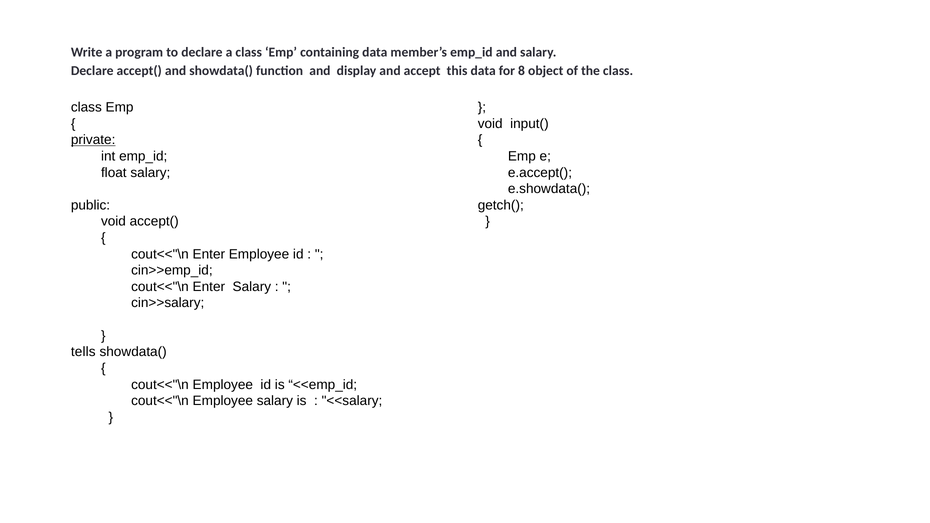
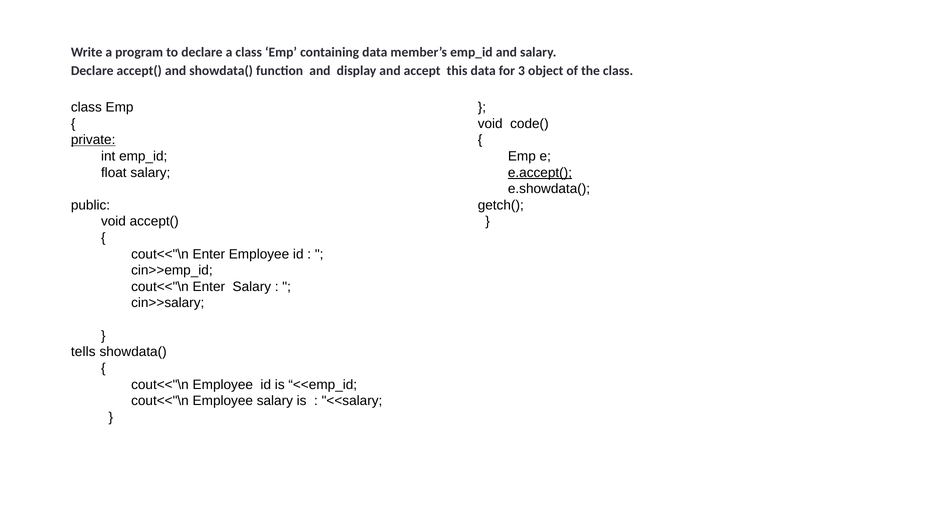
8: 8 -> 3 (522, 71)
input(: input( -> code( (529, 124)
e.accept( underline: none -> present (540, 173)
